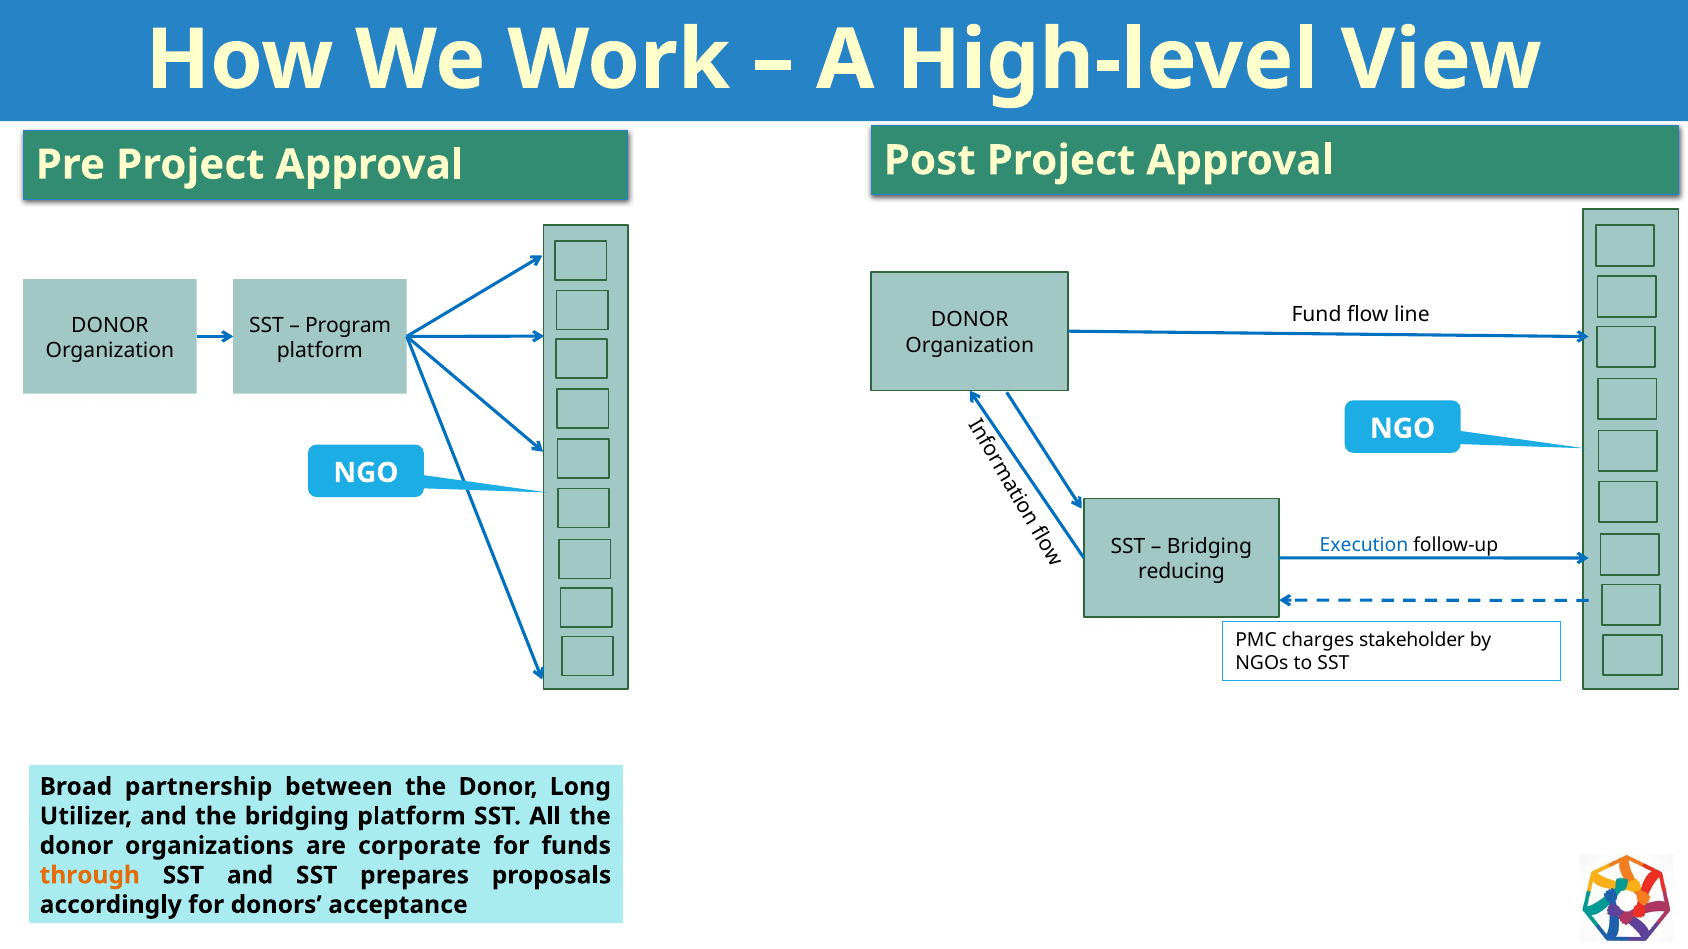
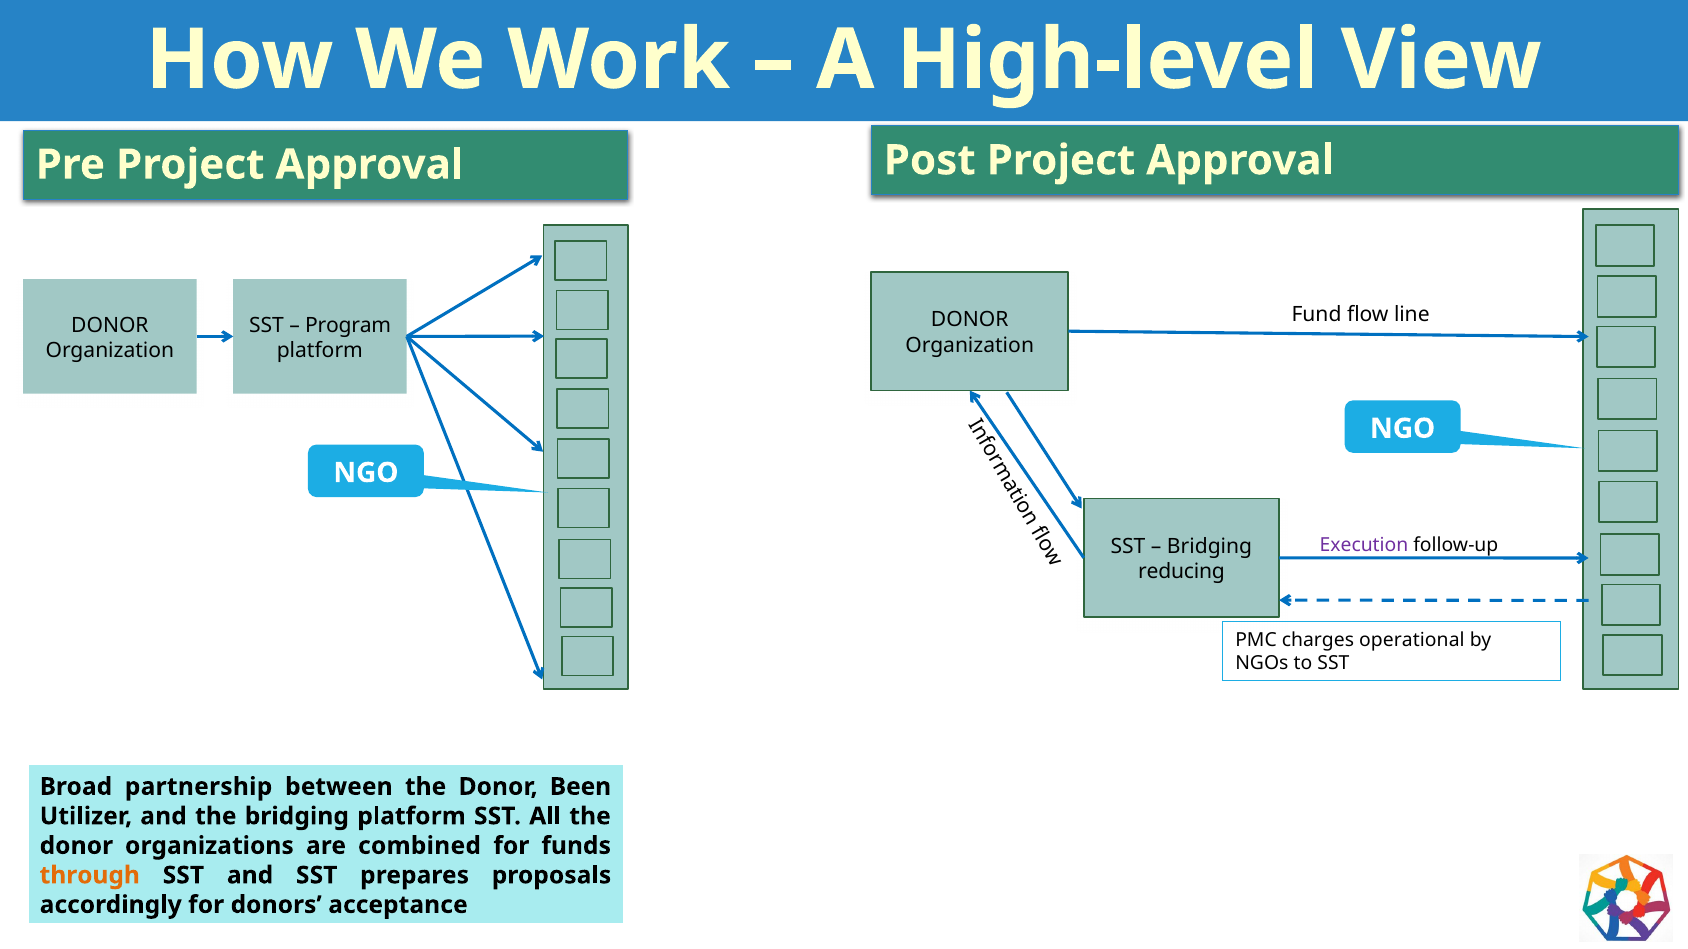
Execution colour: blue -> purple (1364, 546)
stakeholder: stakeholder -> operational (1412, 641)
Long: Long -> Been (580, 787)
corporate: corporate -> combined (419, 846)
